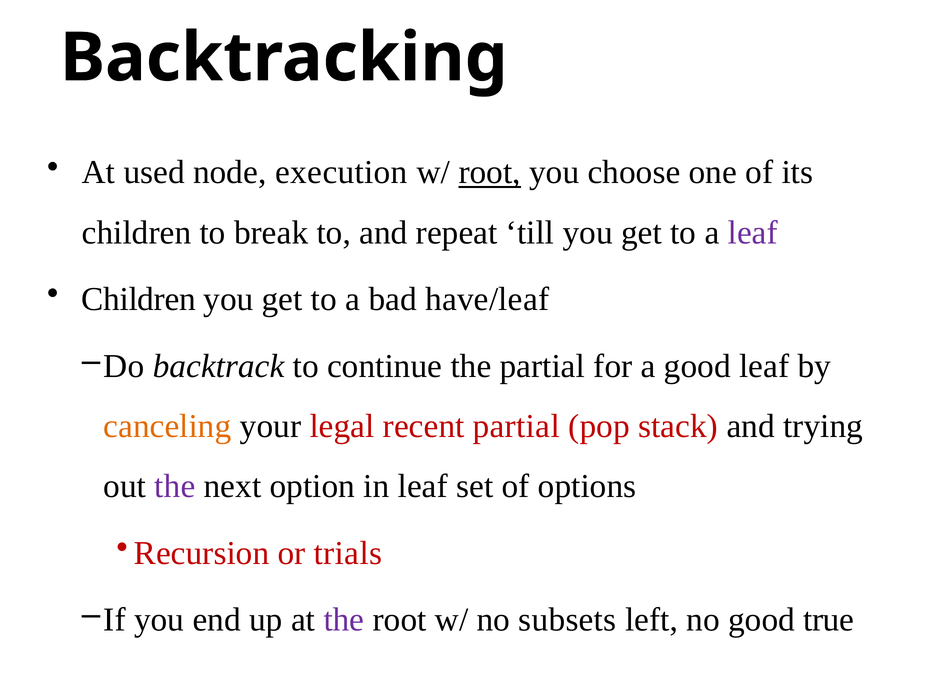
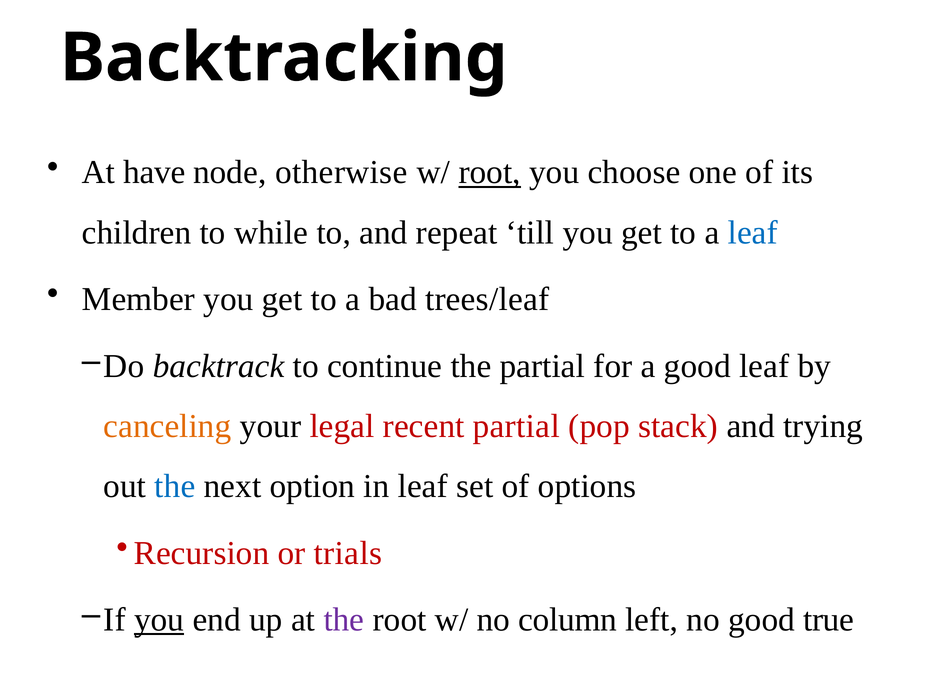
used: used -> have (154, 172)
execution: execution -> otherwise (341, 172)
break: break -> while (271, 232)
leaf colour: purple -> blue (753, 232)
Children: Children -> Member (138, 299)
have/leaf: have/leaf -> trees/leaf (487, 299)
the colour: purple -> blue (175, 486)
you underline: none -> present (159, 620)
subsets: subsets -> column (568, 620)
